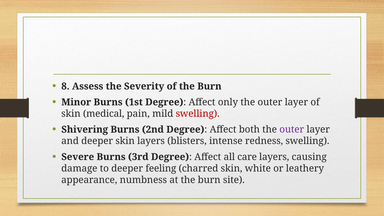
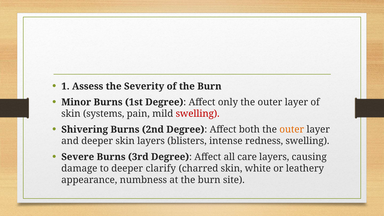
8: 8 -> 1 (65, 86)
medical: medical -> systems (104, 114)
outer colour: purple -> orange (292, 130)
feeling: feeling -> clarify (161, 168)
